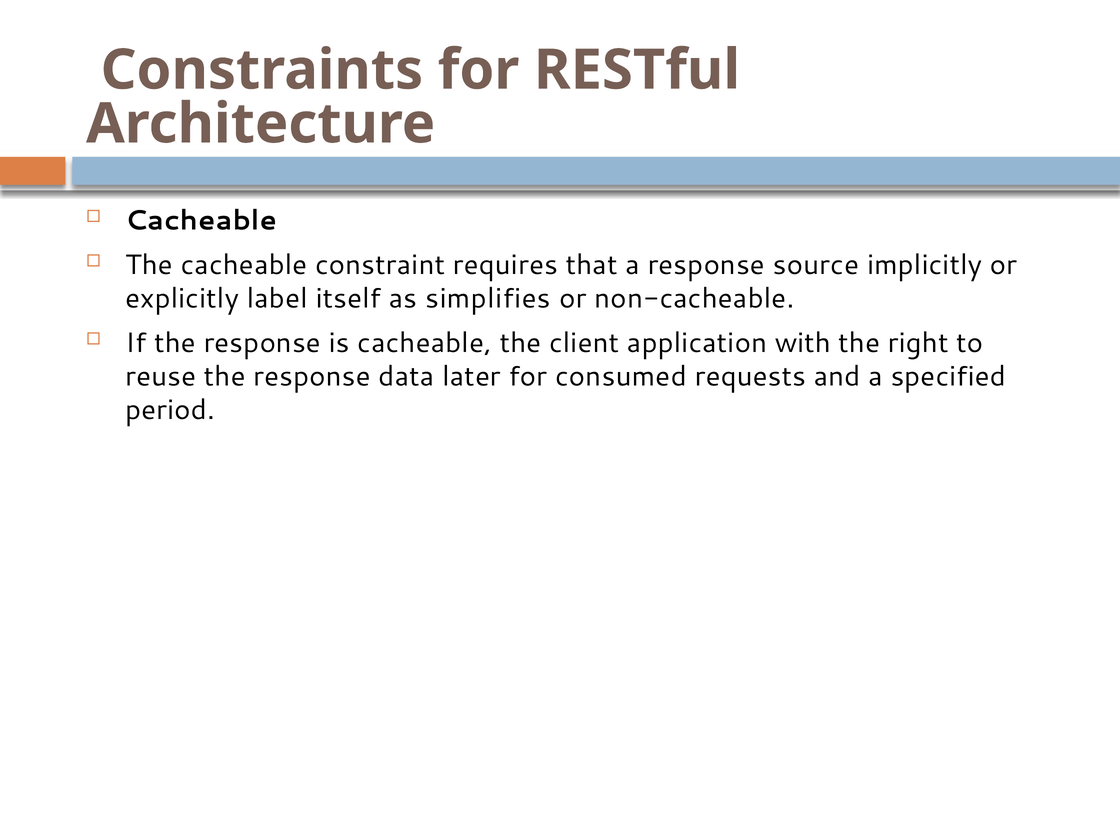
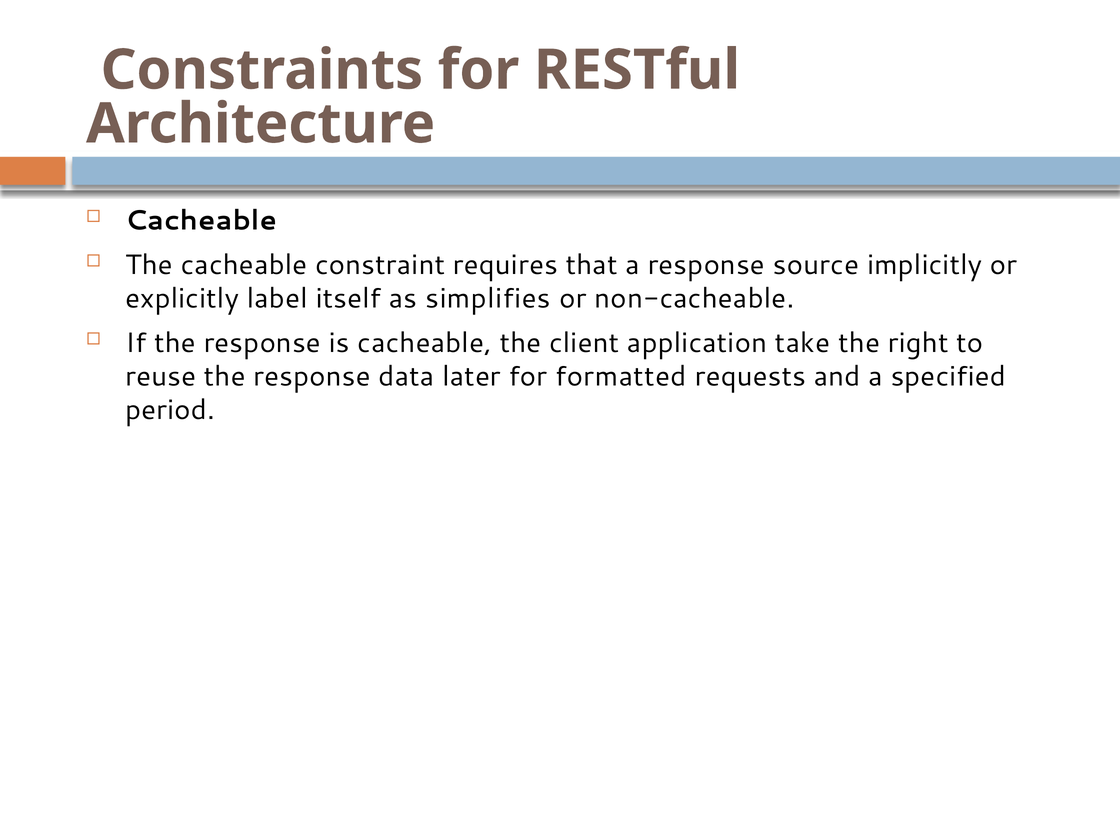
with: with -> take (803, 343)
consumed: consumed -> formatted (621, 376)
